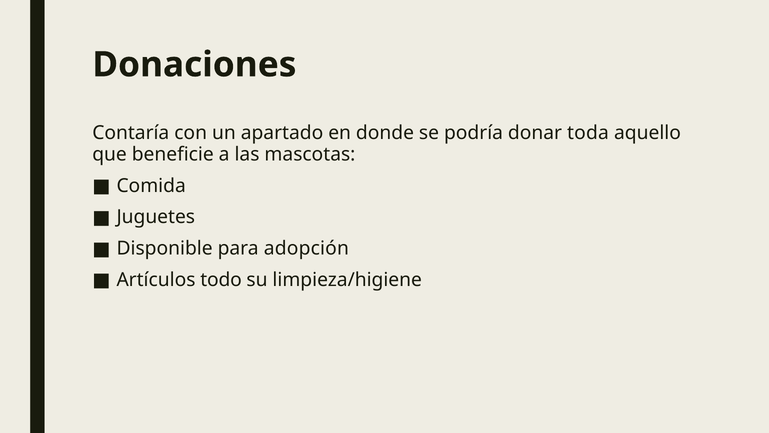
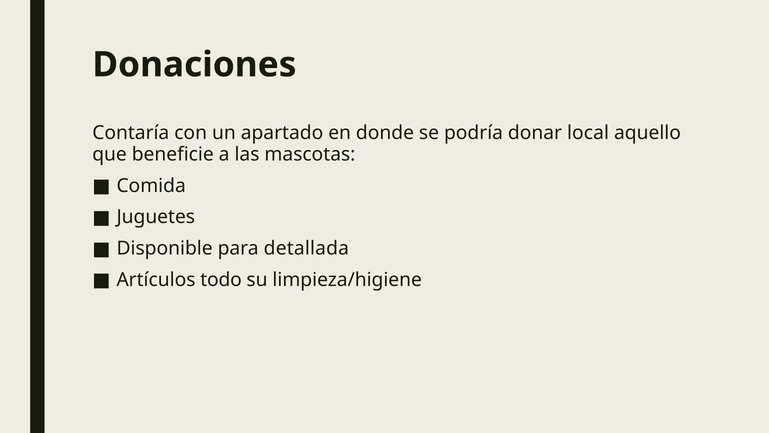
toda: toda -> local (588, 133)
adopción: adopción -> detallada (306, 248)
